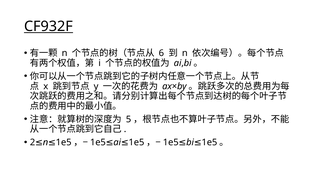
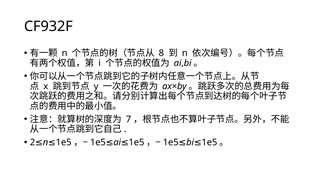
CF932F underline: present -> none (48, 26)
6: 6 -> 8 (161, 53)
5: 5 -> 7 (129, 119)
